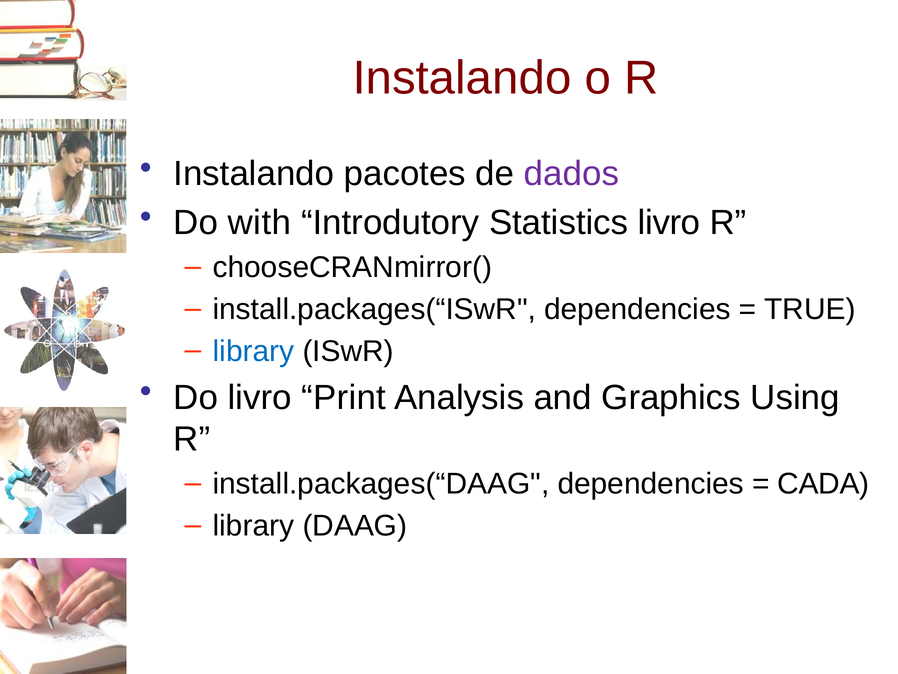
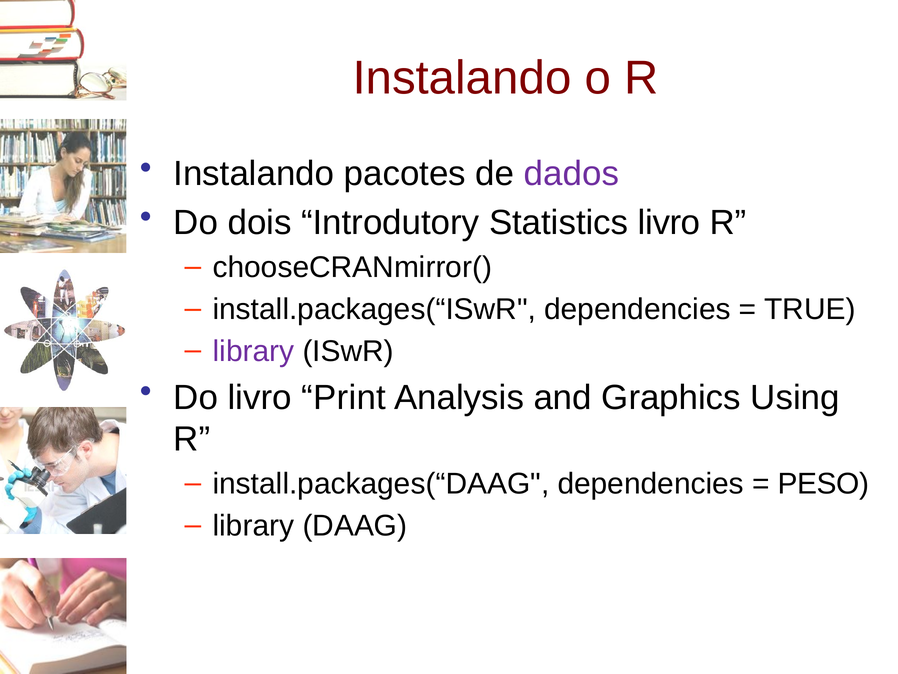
with: with -> dois (260, 223)
library colour: blue -> purple (253, 351)
CADA: CADA -> PESO (823, 484)
